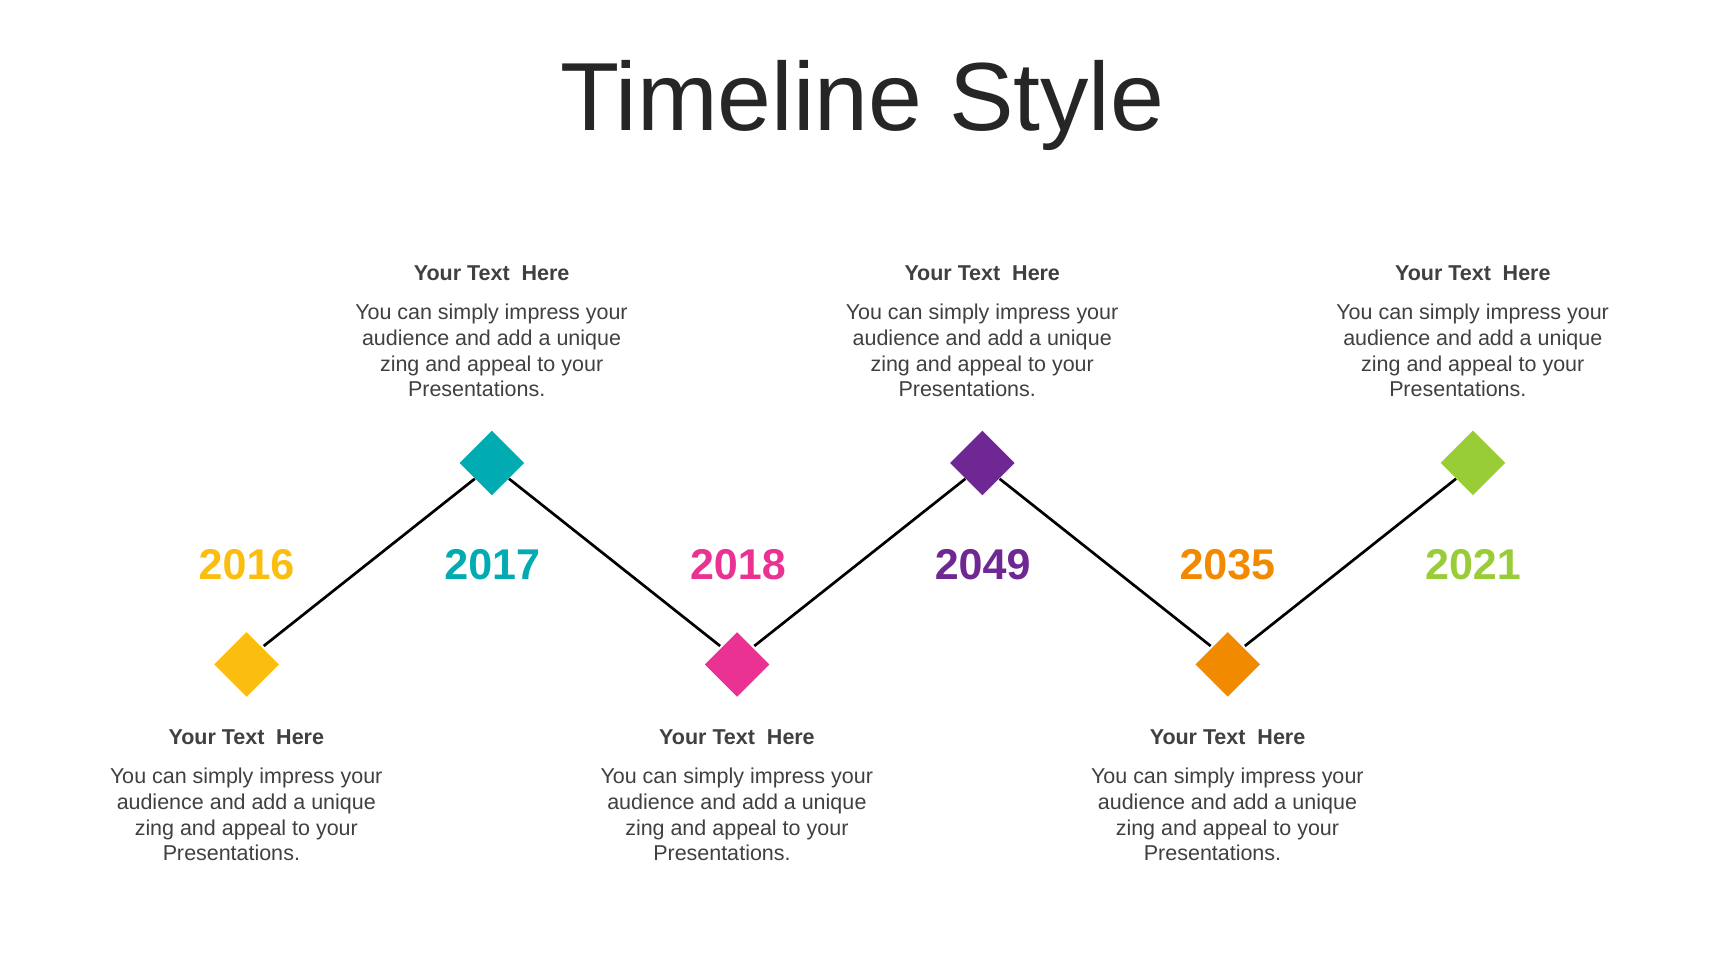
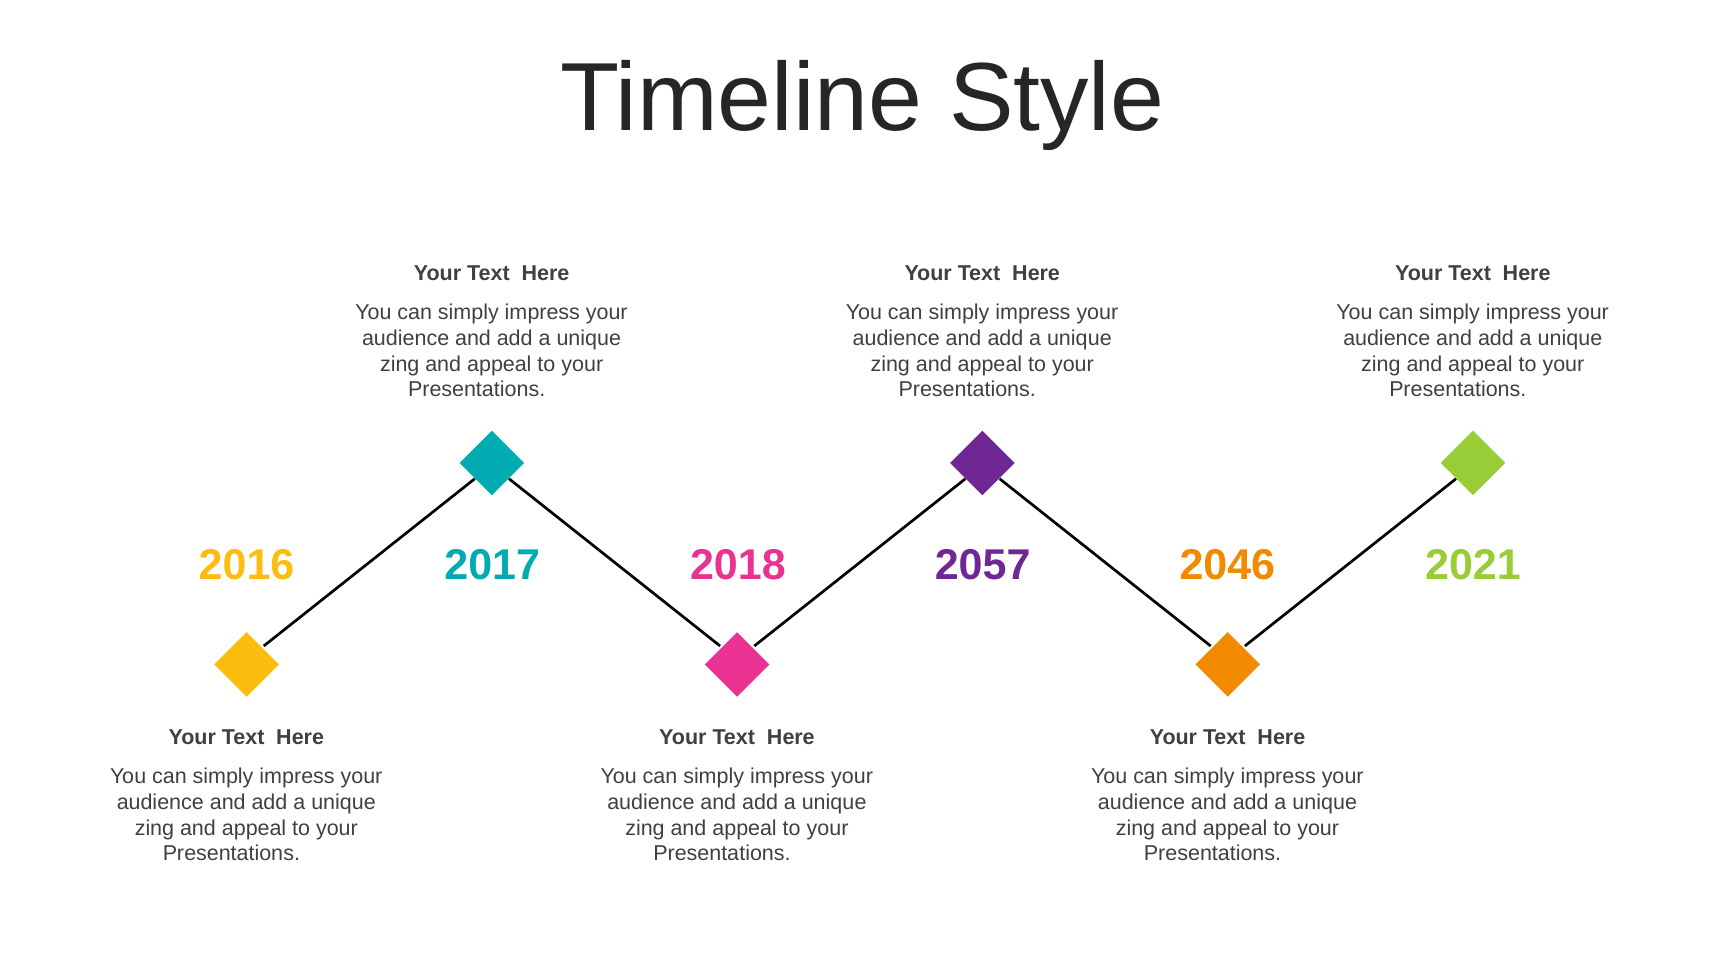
2049: 2049 -> 2057 (983, 565)
2035: 2035 -> 2046 (1227, 565)
